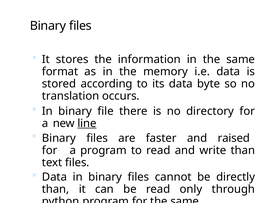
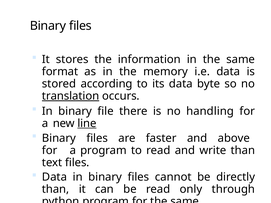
translation underline: none -> present (71, 96)
directory: directory -> handling (210, 111)
raised: raised -> above (234, 138)
